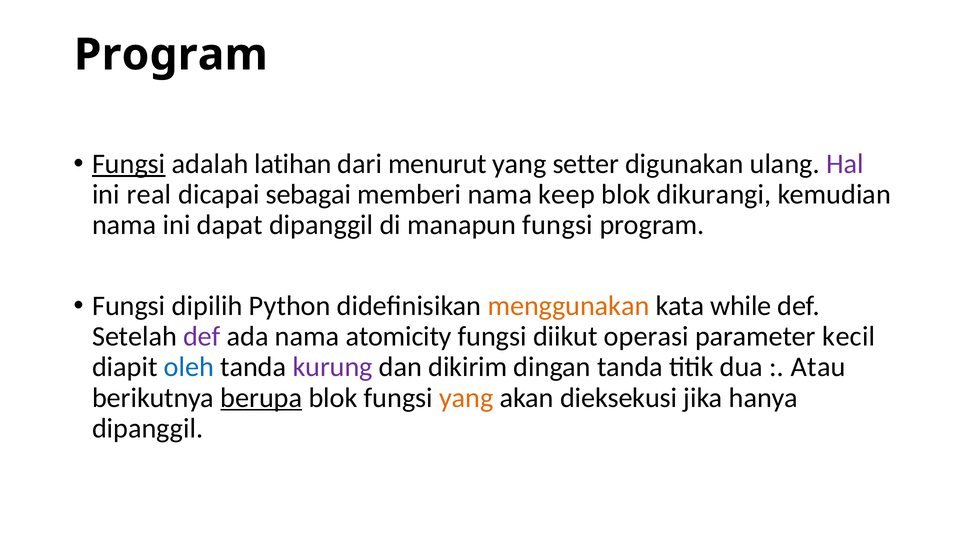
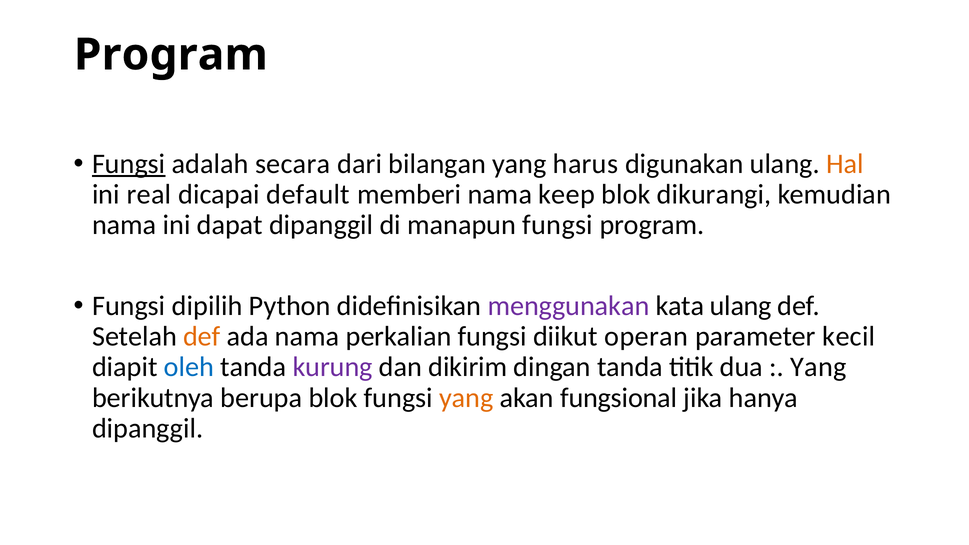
latihan: latihan -> secara (293, 164)
menurut: menurut -> bilangan (437, 164)
setter: setter -> harus (586, 164)
Hal colour: purple -> orange (845, 164)
sebagai: sebagai -> default (308, 194)
menggunakan colour: orange -> purple (569, 306)
kata while: while -> ulang (741, 306)
def colour: purple -> orange (202, 337)
atomicity: atomicity -> perkalian (399, 337)
operasi: operasi -> operan (646, 337)
Atau: Atau -> Yang (818, 367)
berupa underline: present -> none (261, 398)
dieksekusi: dieksekusi -> fungsional (619, 398)
